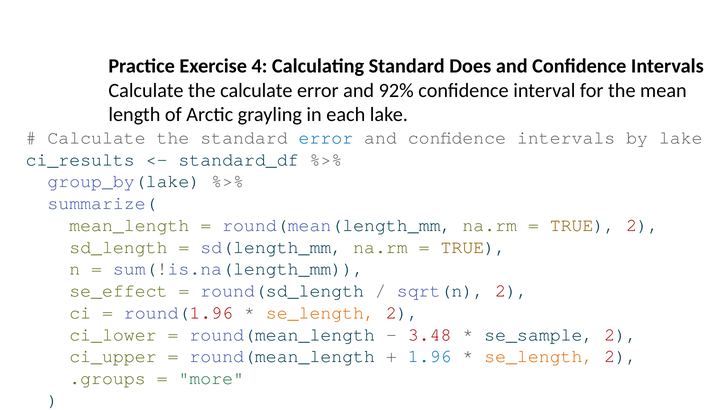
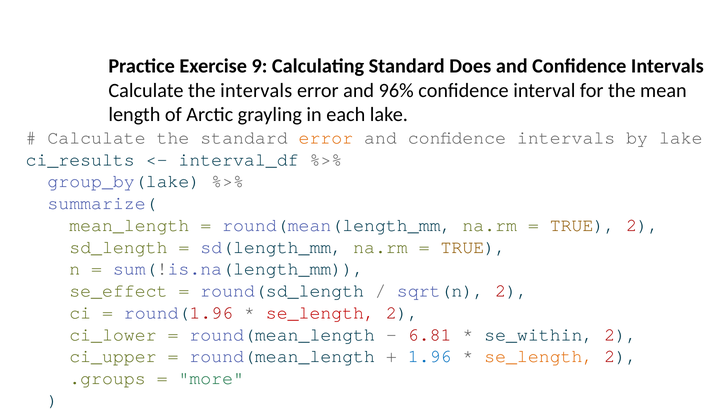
4: 4 -> 9 (259, 66)
the calculate: calculate -> intervals (256, 90)
92%: 92% -> 96% (396, 90)
error colour: blue -> orange (326, 138)
standard_df: standard_df -> interval_df (239, 159)
se_length colour: orange -> red (320, 312)
3.48: 3.48 -> 6.81 (430, 334)
se_sample: se_sample -> se_within (539, 334)
